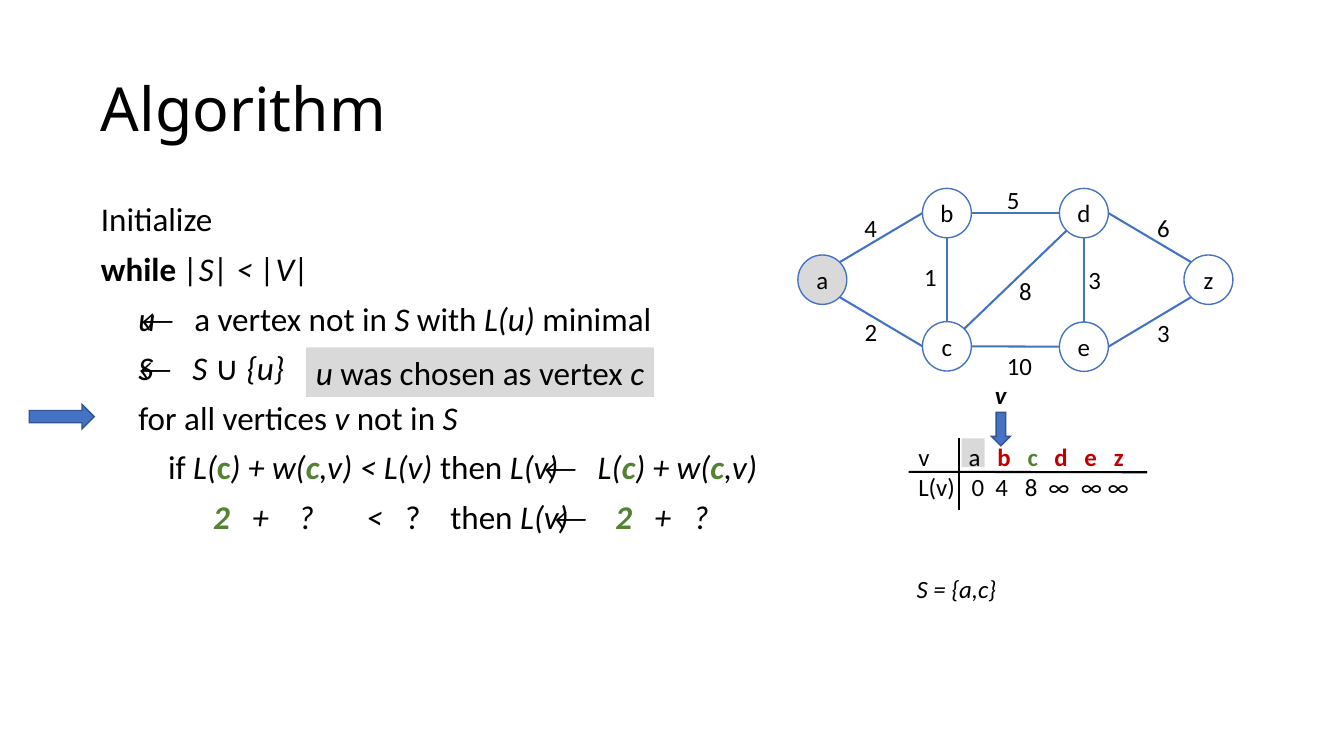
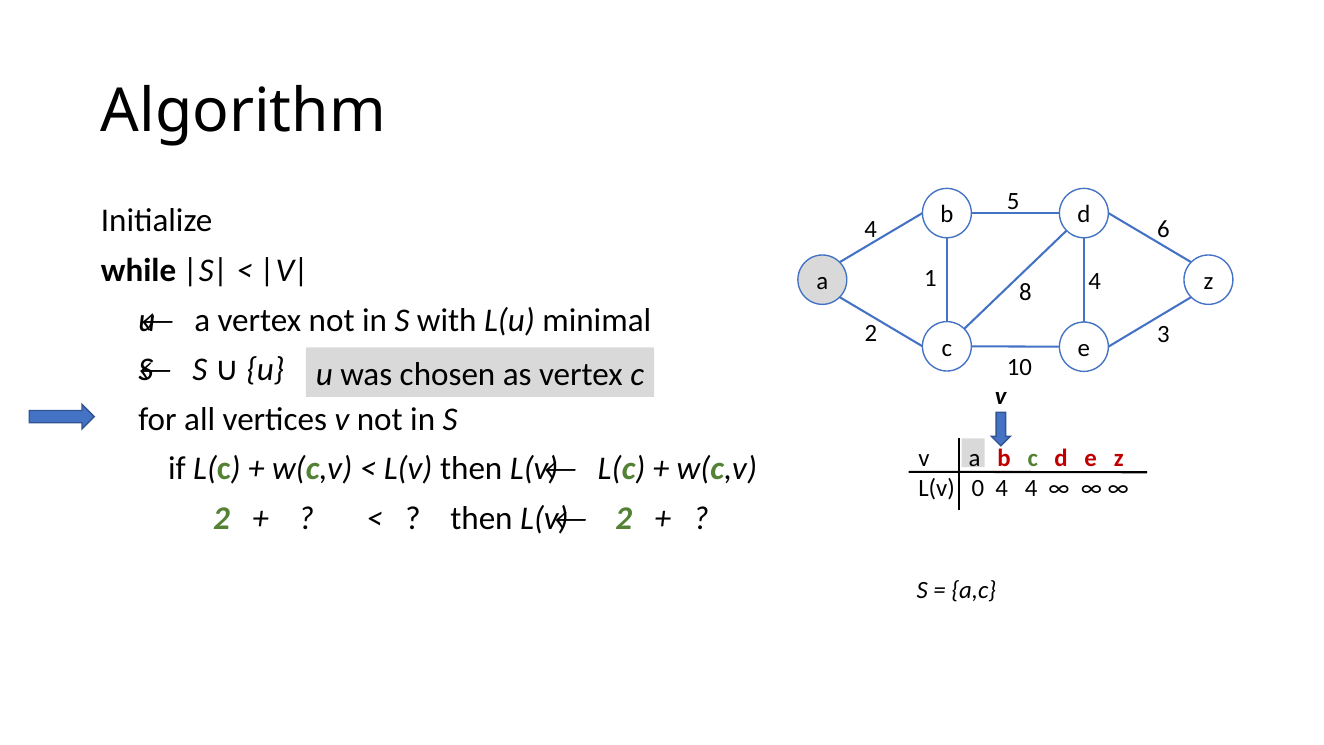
8 3: 3 -> 4 (1095, 281)
4 8: 8 -> 4 (1031, 488)
